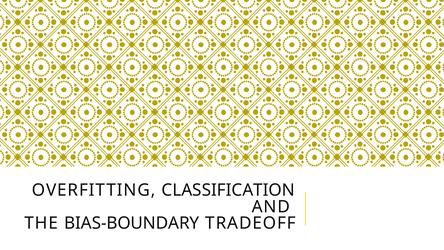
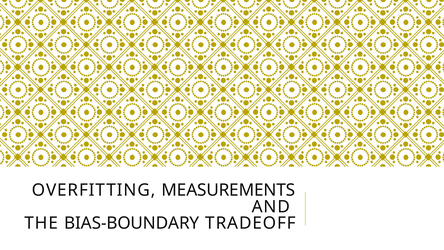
CLASSIFICATION: CLASSIFICATION -> MEASUREMENTS (228, 190)
